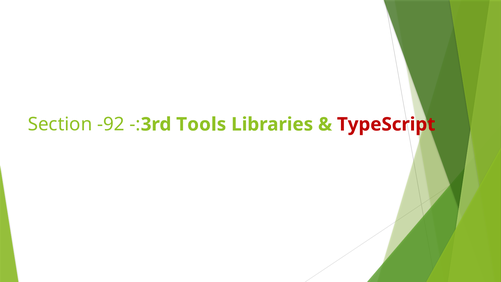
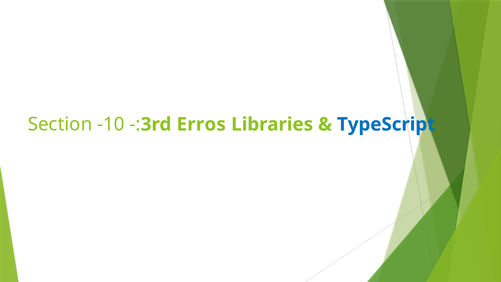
-92: -92 -> -10 (111, 124)
Tools: Tools -> Erros (201, 124)
TypeScript colour: red -> blue (386, 124)
